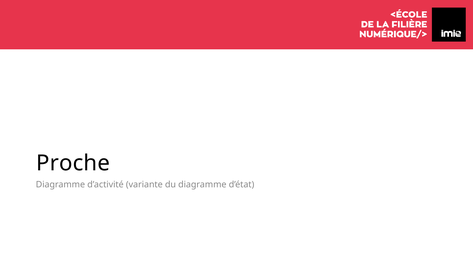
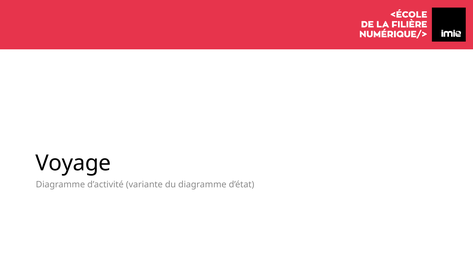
Proche: Proche -> Voyage (73, 163)
